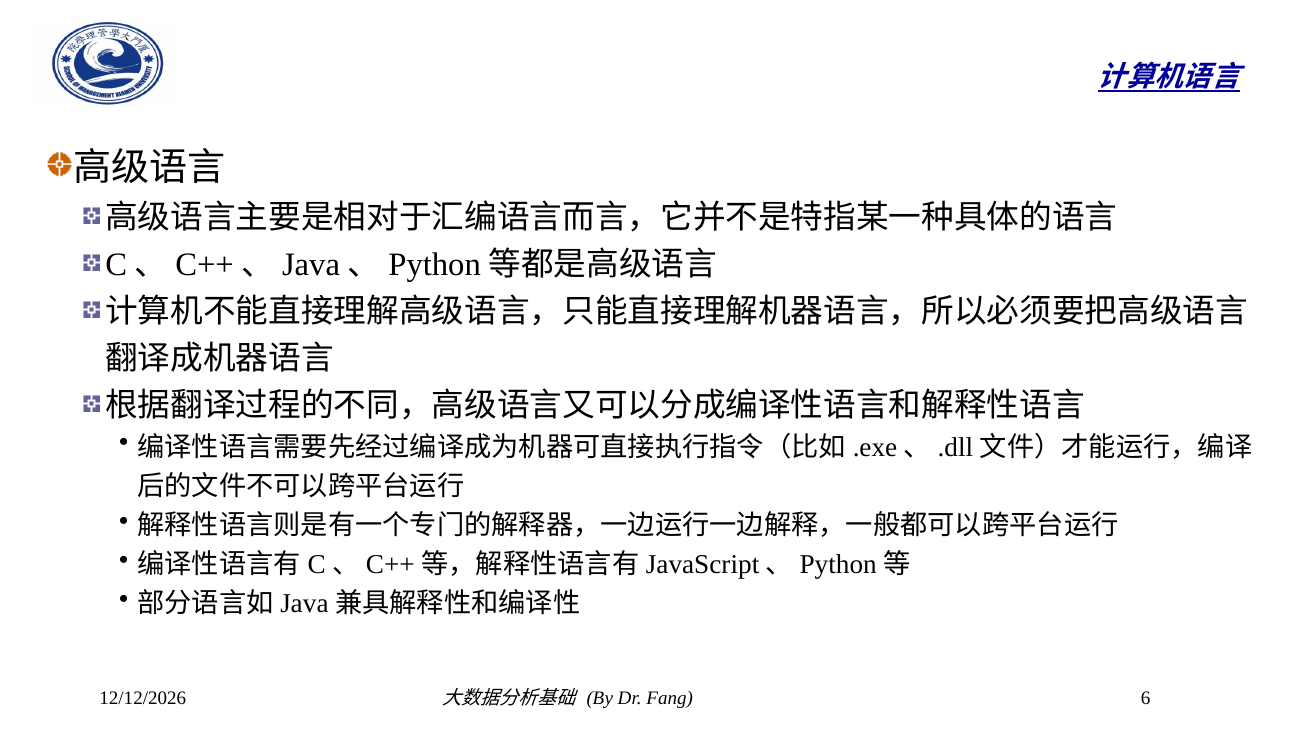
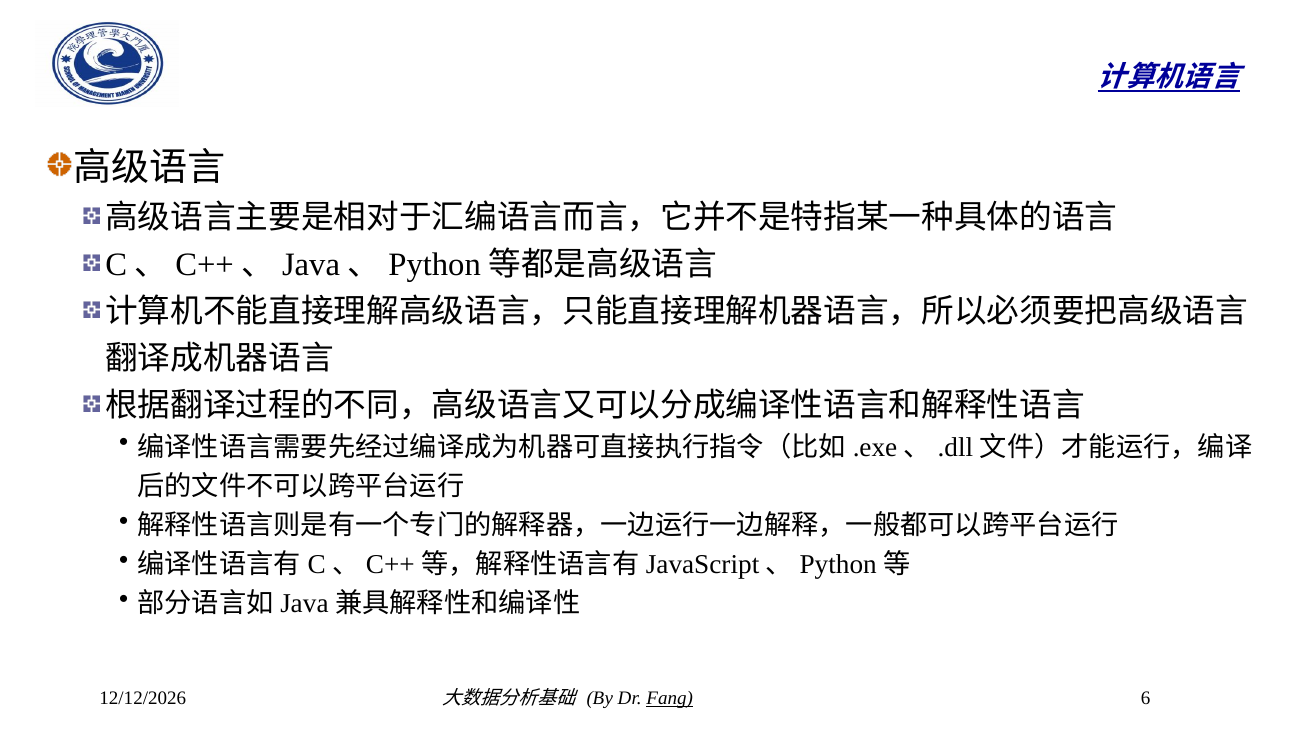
Fang underline: none -> present (670, 698)
